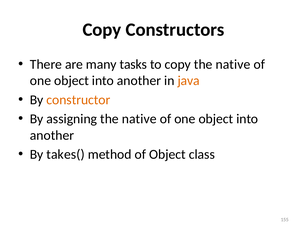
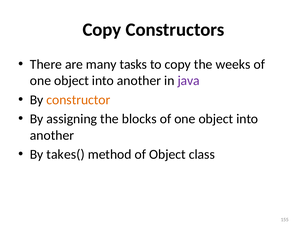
copy the native: native -> weeks (233, 64)
java colour: orange -> purple (189, 81)
assigning the native: native -> blocks (139, 119)
